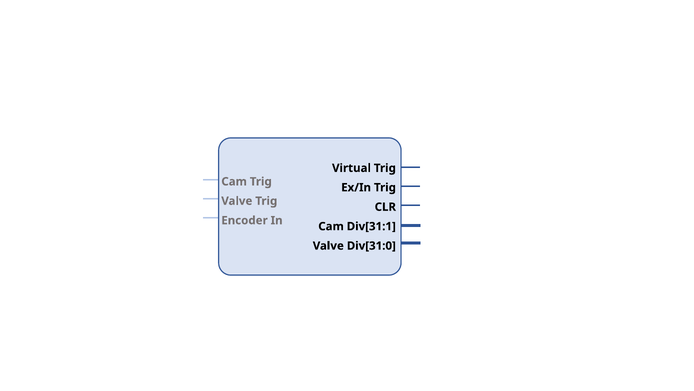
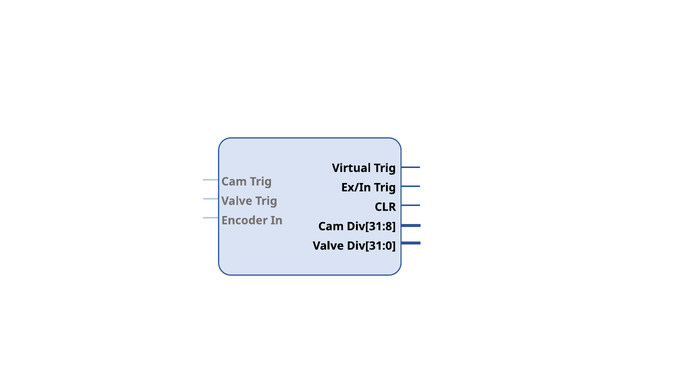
Div[31:1: Div[31:1 -> Div[31:8 (371, 226)
